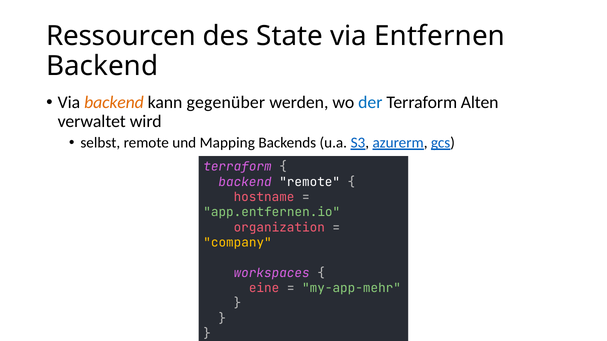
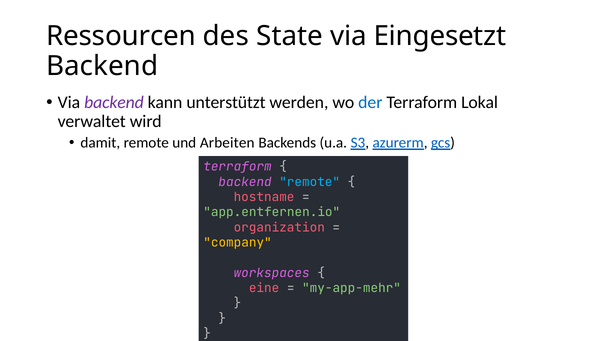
Entfernen: Entfernen -> Eingesetzt (440, 36)
backend colour: orange -> purple (114, 103)
gegenüber: gegenüber -> unterstützt (226, 103)
Alten: Alten -> Lokal (480, 103)
selbst: selbst -> damit (100, 143)
Mapping: Mapping -> Arbeiten (227, 143)
remote colour: white -> light blue (310, 182)
